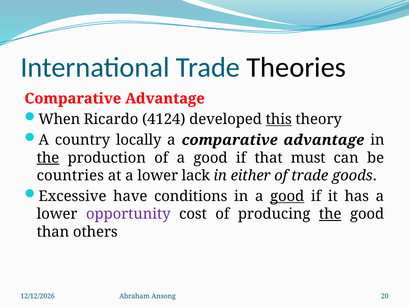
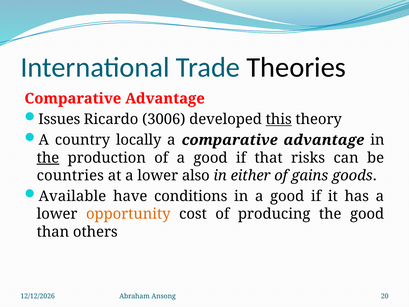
When: When -> Issues (59, 119)
4124: 4124 -> 3006 (164, 119)
must: must -> risks (308, 158)
lack: lack -> also (196, 175)
of trade: trade -> gains (310, 175)
Excessive: Excessive -> Available (72, 196)
good underline: present -> none (287, 196)
opportunity colour: purple -> orange (128, 214)
the underline: present -> none (330, 214)
